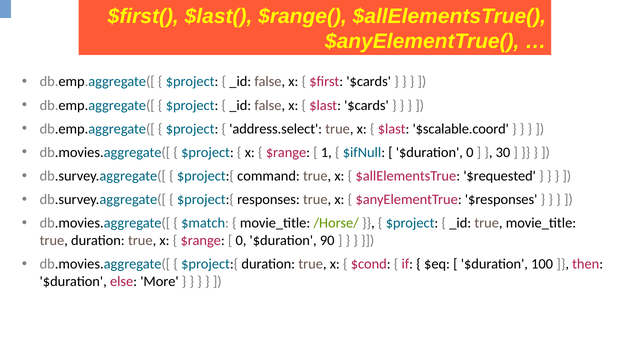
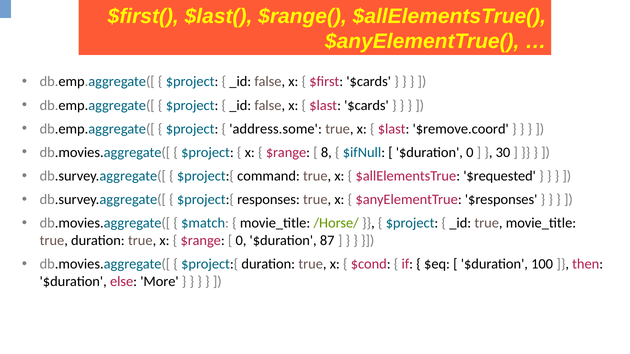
address.select: address.select -> address.some (276, 129)
$scalable.coord: $scalable.coord -> $remove.coord (461, 129)
1: 1 -> 8 (326, 153)
90: 90 -> 87 (327, 241)
